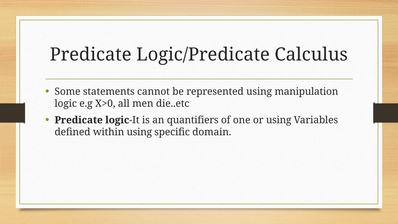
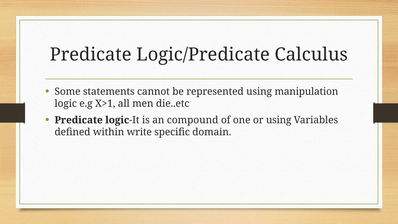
X>0: X>0 -> X>1 (105, 104)
quantifiers: quantifiers -> compound (193, 120)
within using: using -> write (139, 132)
